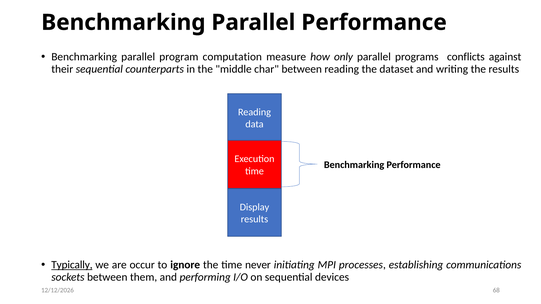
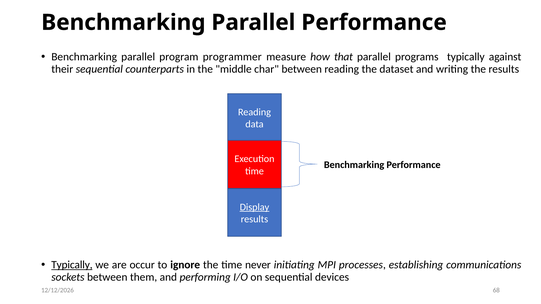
computation: computation -> programmer (232, 57)
only: only -> that (343, 57)
programs conflicts: conflicts -> typically (466, 57)
Display underline: none -> present (255, 207)
